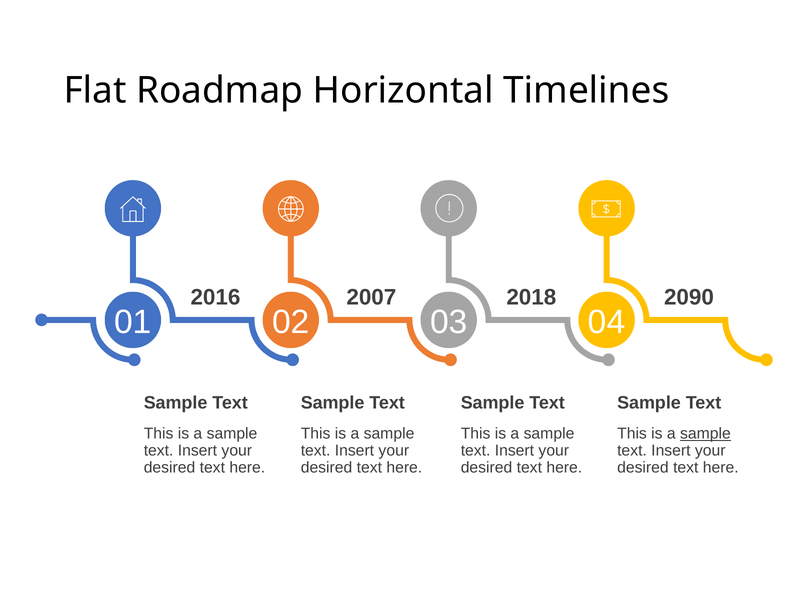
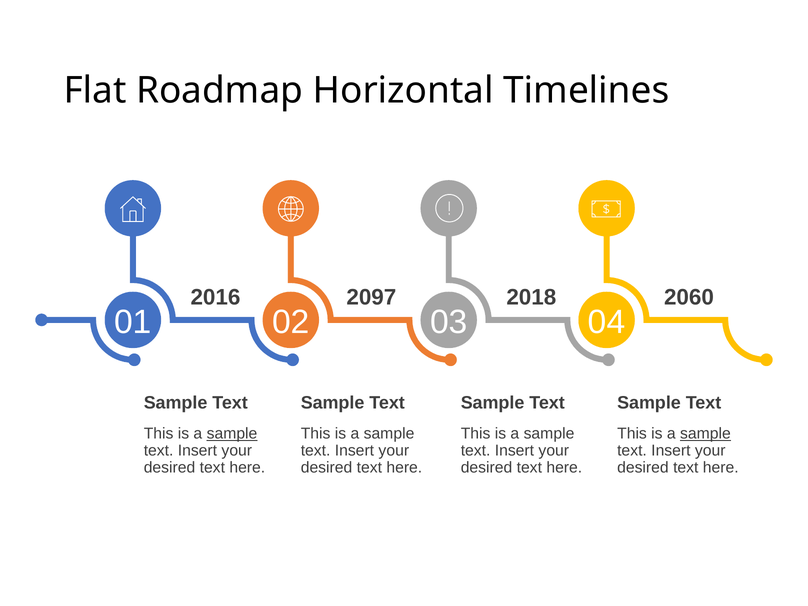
2007: 2007 -> 2097 (371, 297)
2090: 2090 -> 2060 (689, 297)
sample underline: none -> present (232, 434)
